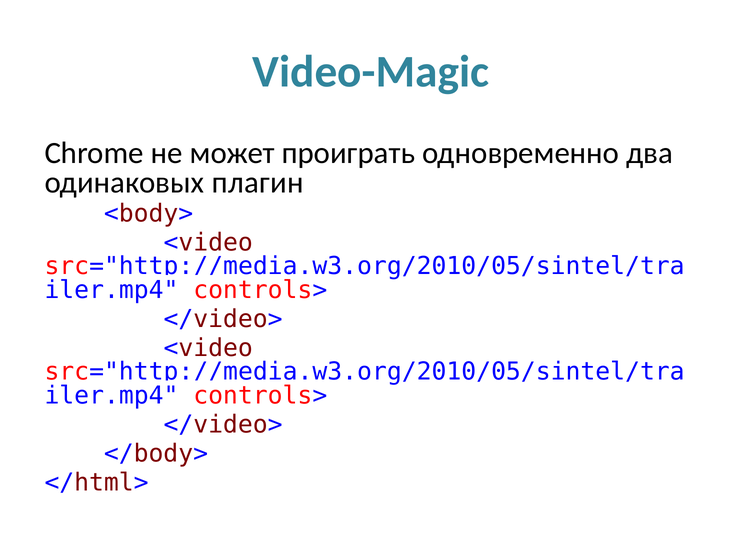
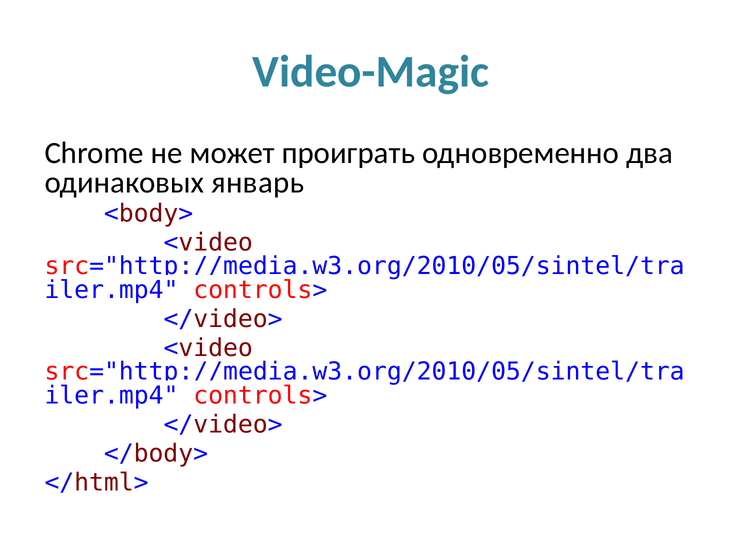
плагин: плагин -> январь (258, 183)
